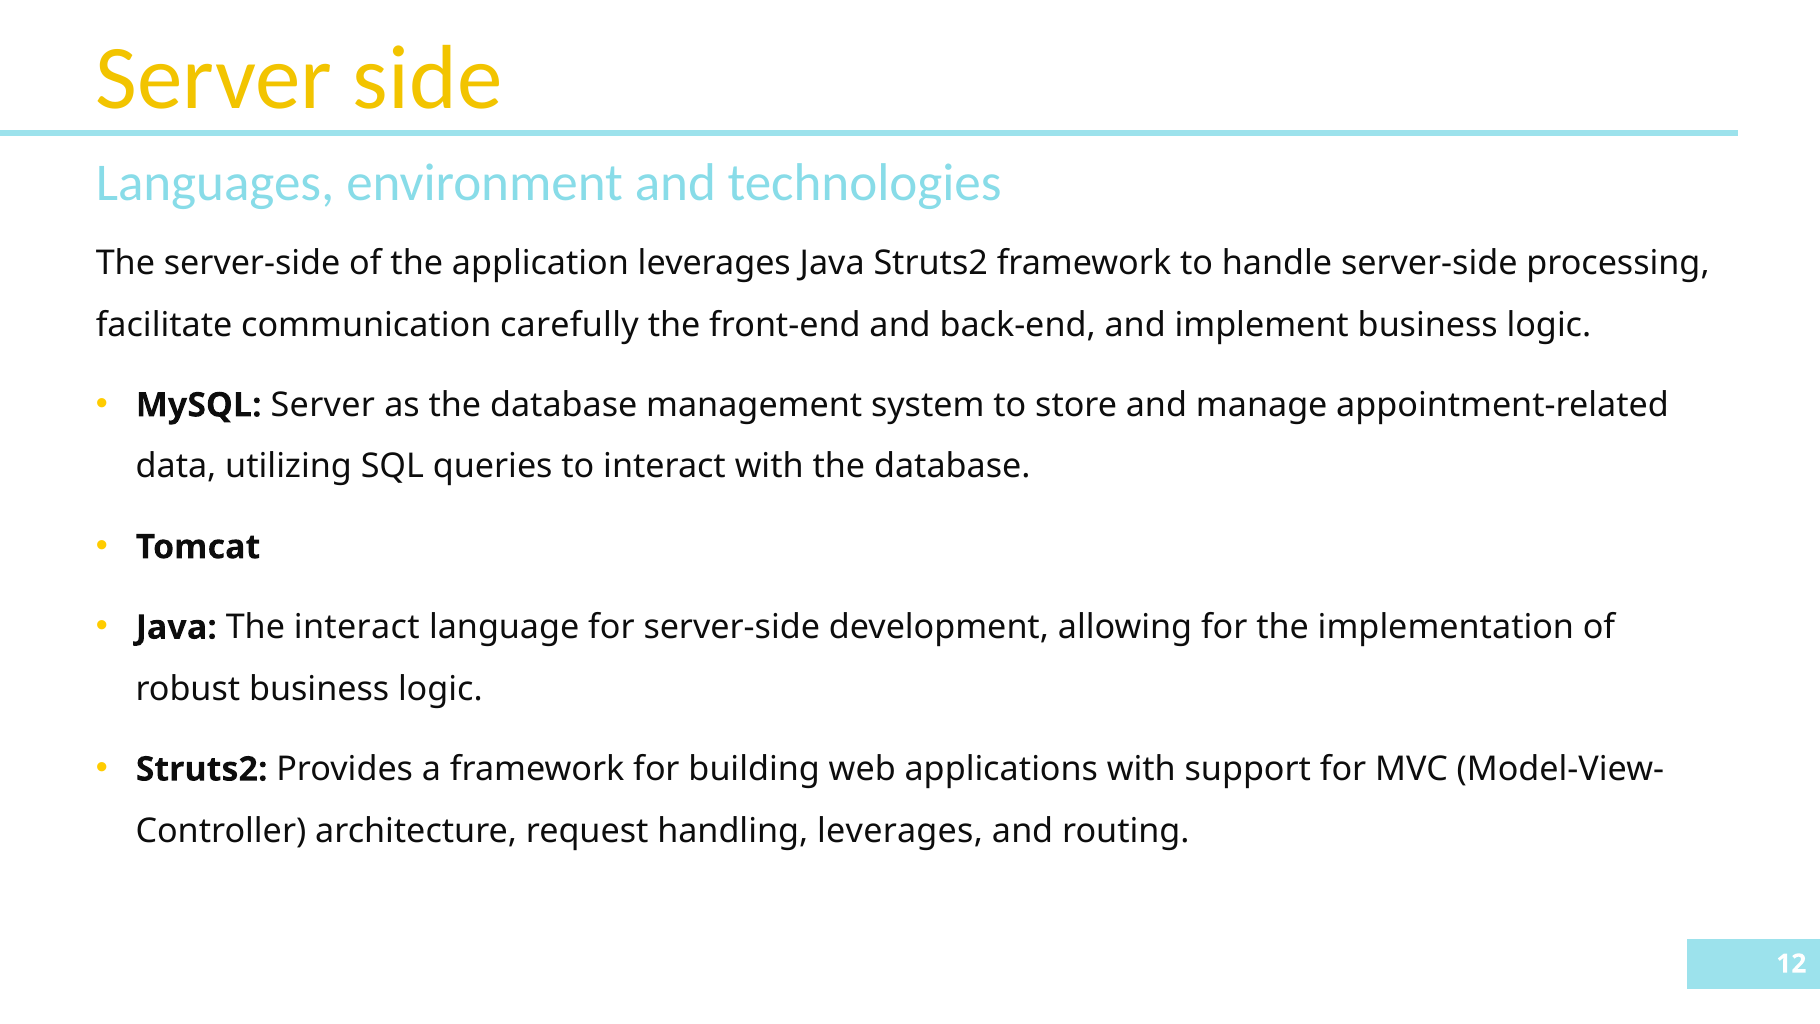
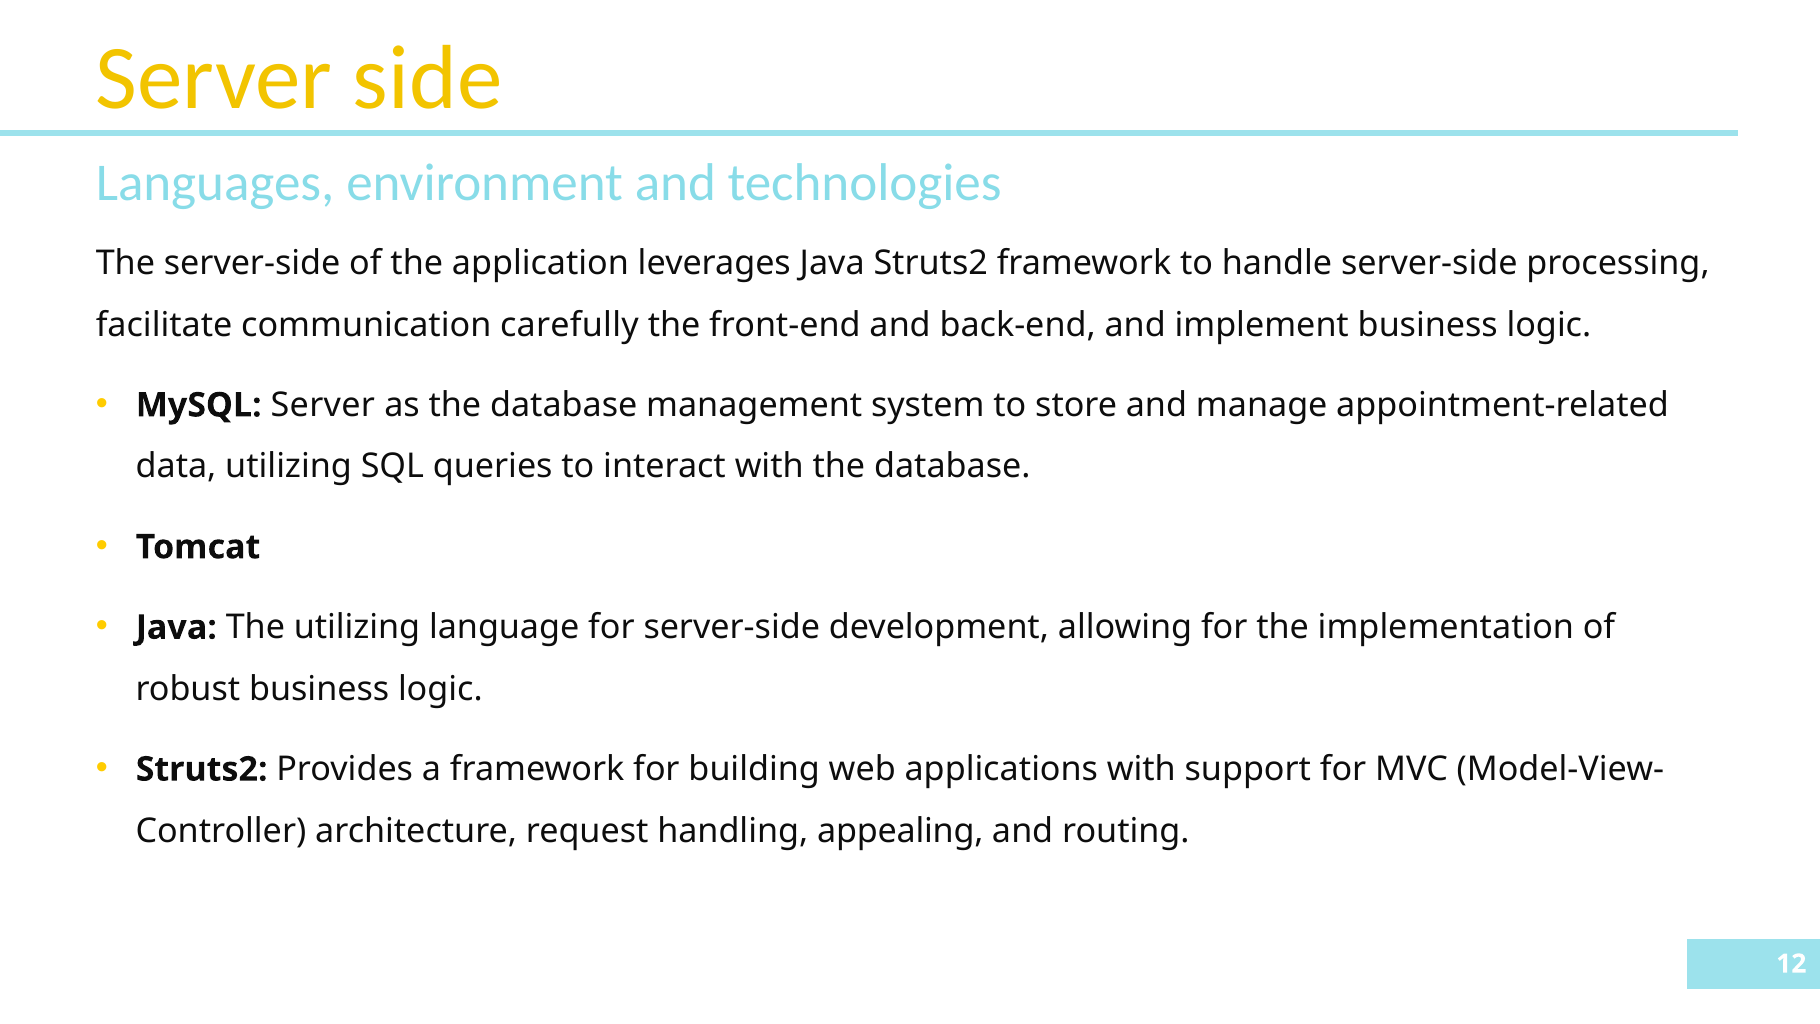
The interact: interact -> utilizing (357, 627)
handling leverages: leverages -> appealing (900, 831)
